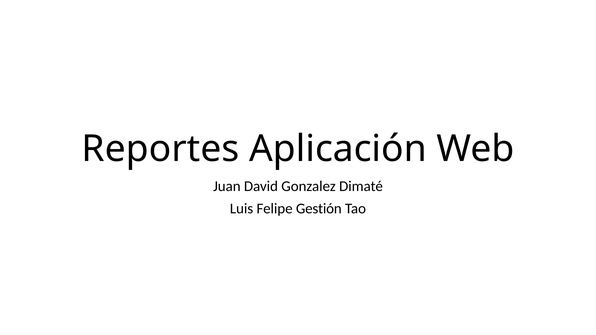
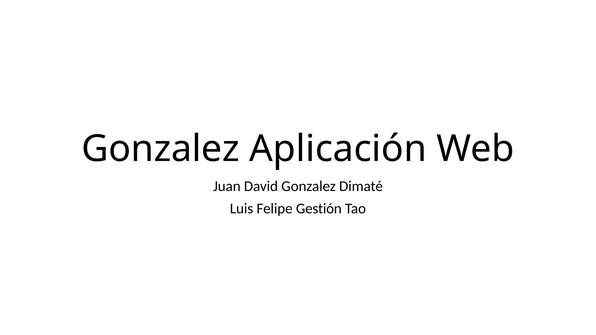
Reportes: Reportes -> Gonzalez (161, 149)
